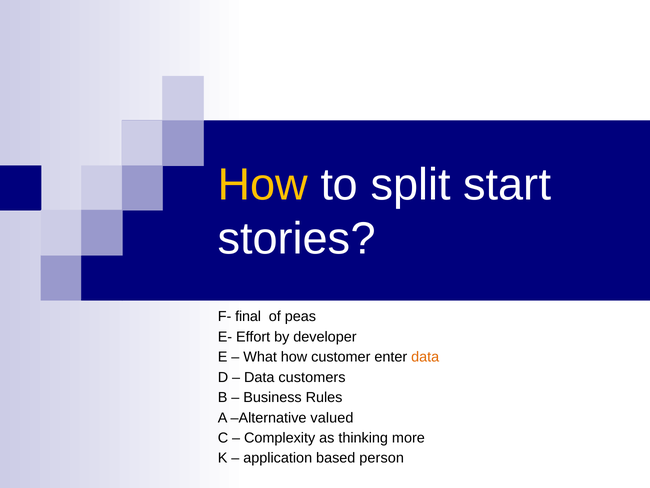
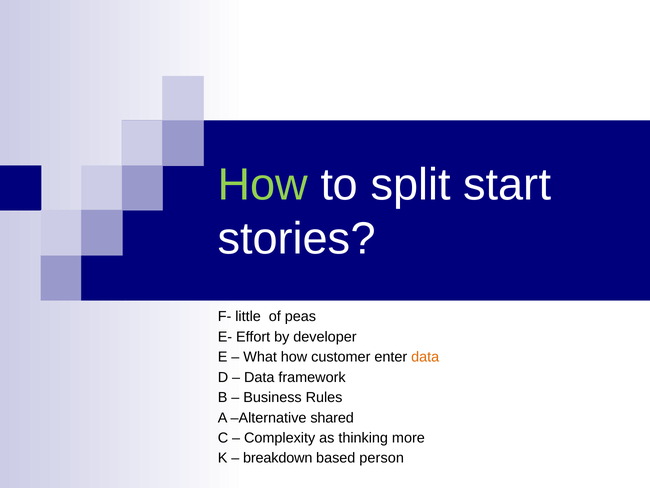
How colour: yellow -> light green (263, 185)
final: final -> little (248, 316)
customers: customers -> framework (312, 377)
valued: valued -> shared (332, 417)
application: application -> breakdown (278, 458)
